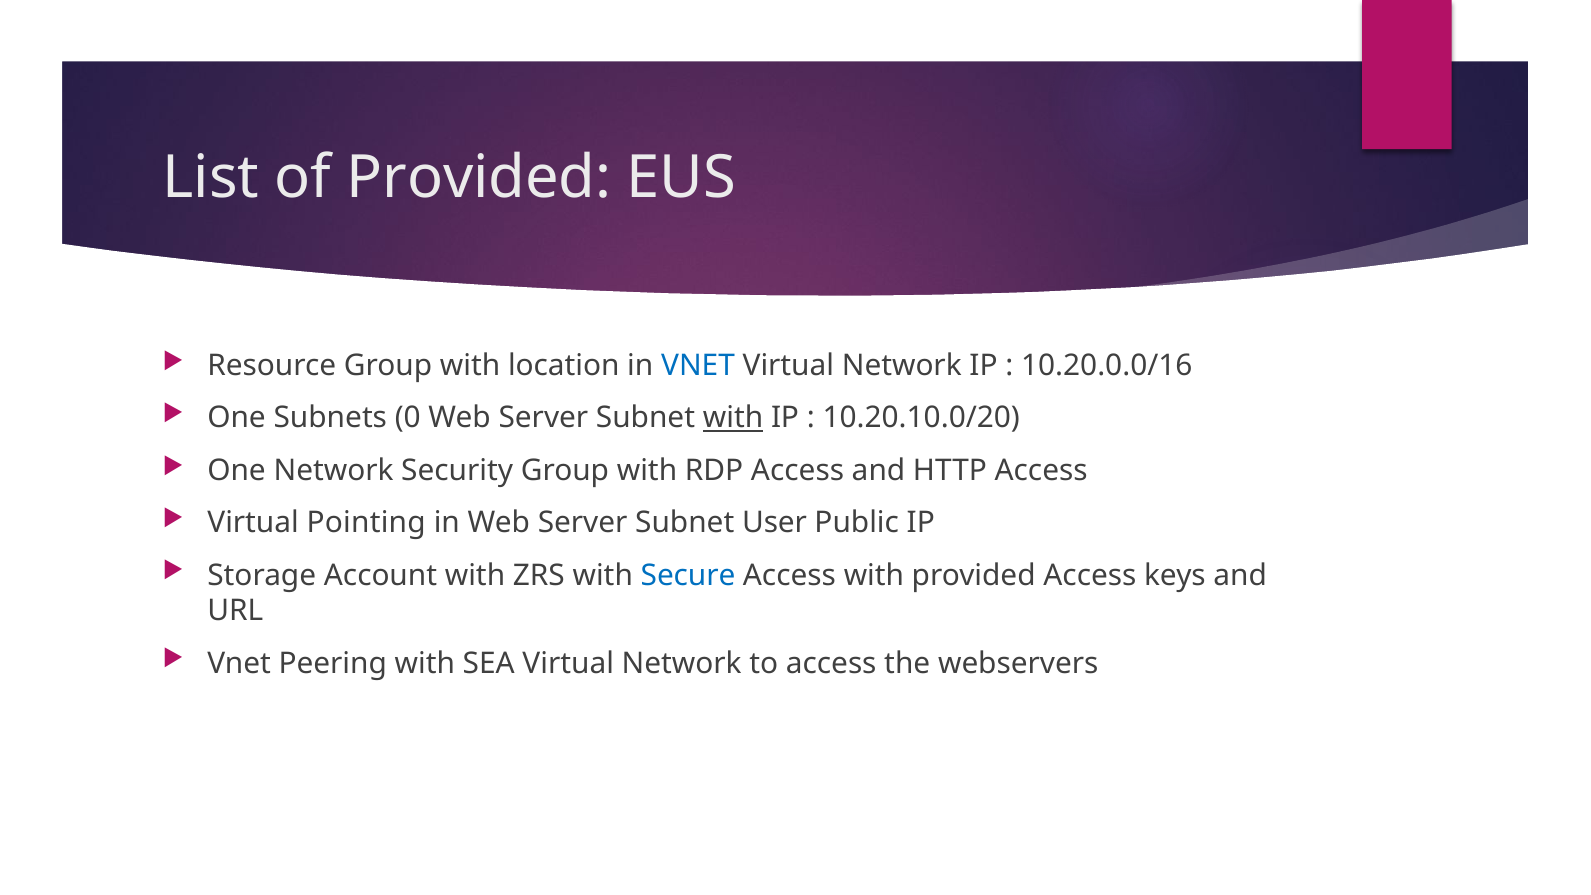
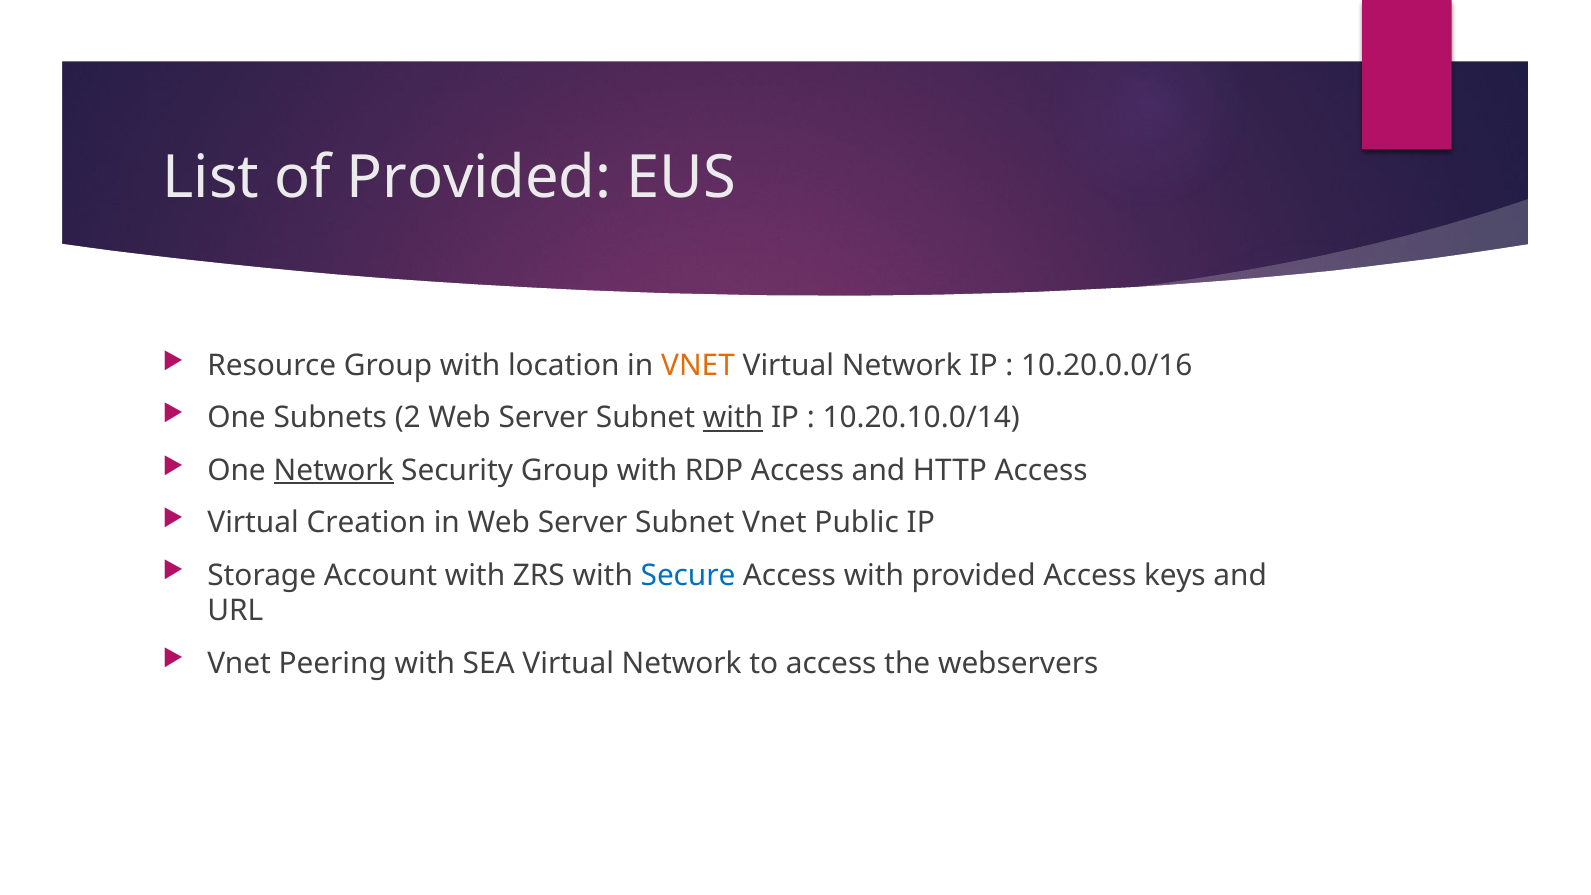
VNET colour: blue -> orange (698, 366)
0: 0 -> 2 (408, 418)
10.20.10.0/20: 10.20.10.0/20 -> 10.20.10.0/14 (921, 418)
Network underline: none -> present (334, 470)
Pointing: Pointing -> Creation (366, 523)
Subnet User: User -> Vnet (774, 523)
